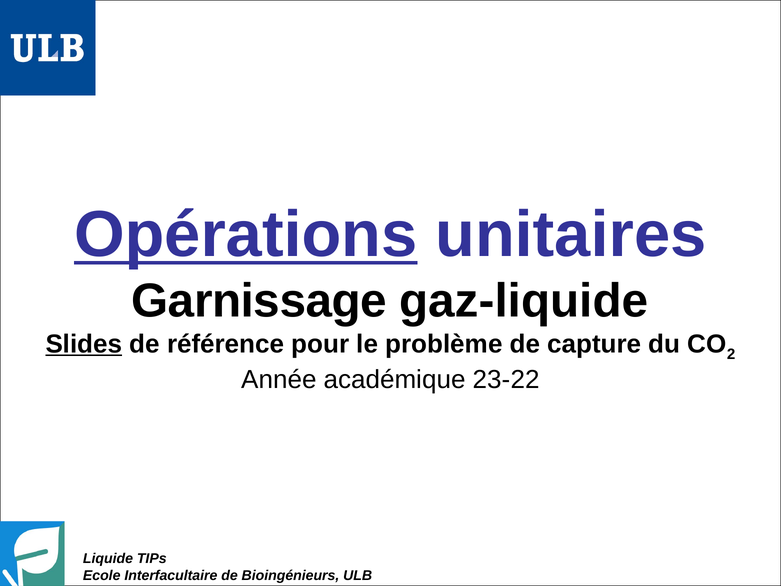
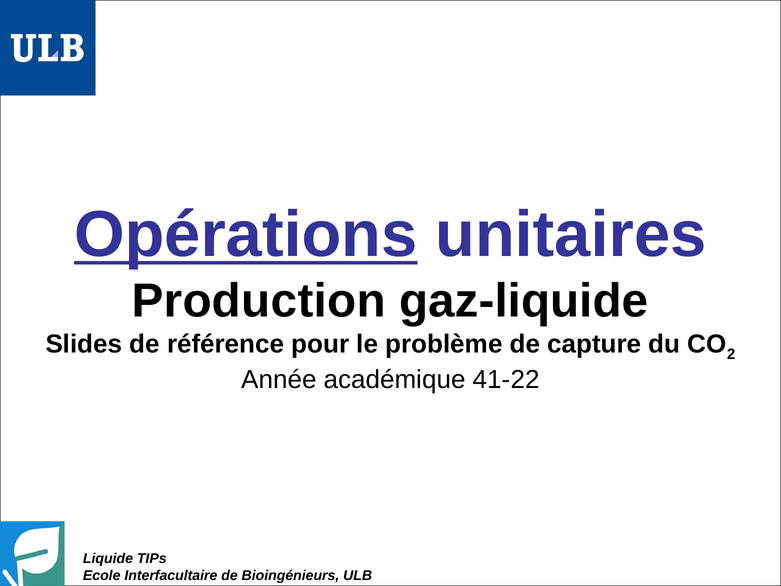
Garnissage: Garnissage -> Production (259, 301)
Slides underline: present -> none (84, 344)
23-22: 23-22 -> 41-22 (506, 379)
